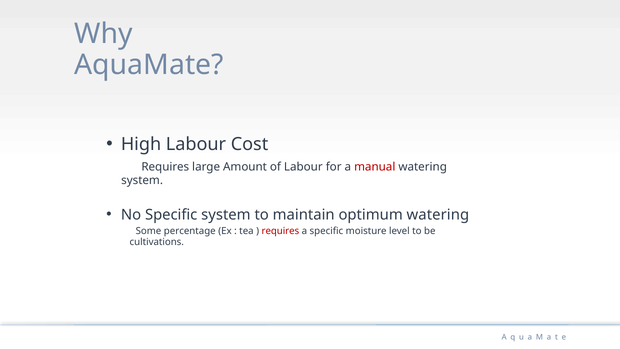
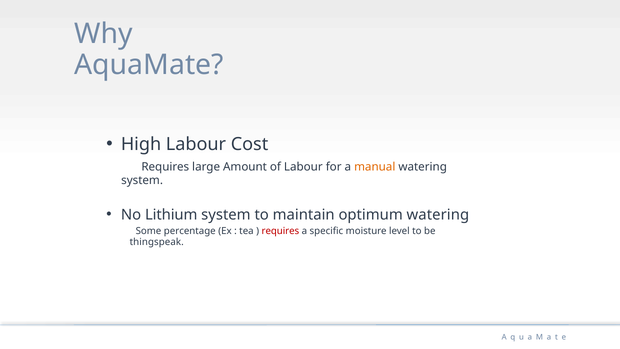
manual colour: red -> orange (375, 167)
No Specific: Specific -> Lithium (171, 215)
cultivations: cultivations -> thingspeak (157, 242)
